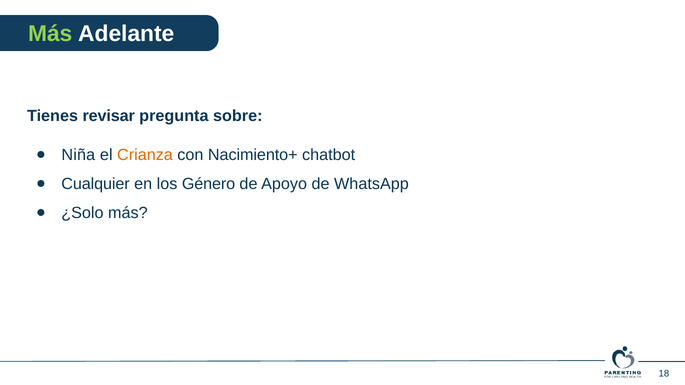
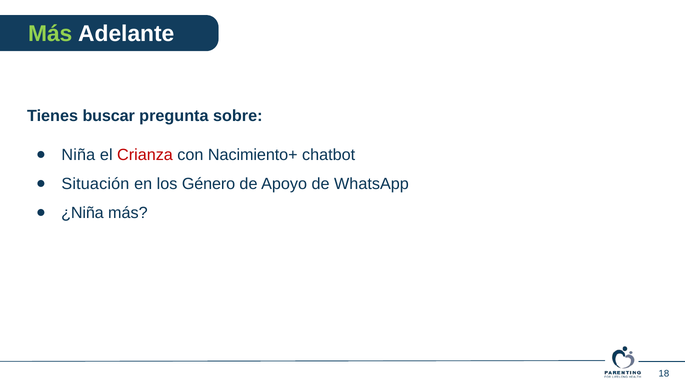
revisar: revisar -> buscar (109, 116)
Crianza colour: orange -> red (145, 155)
Cualquier: Cualquier -> Situación (95, 184)
¿Solo: ¿Solo -> ¿Niña (82, 213)
